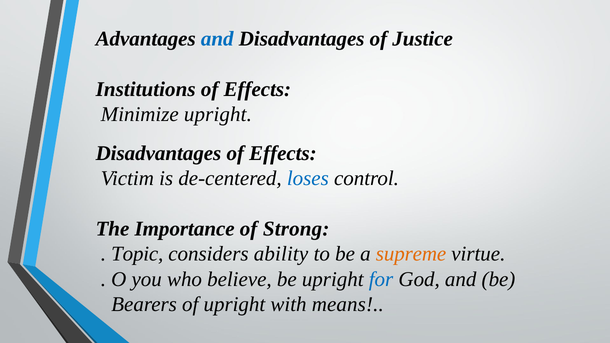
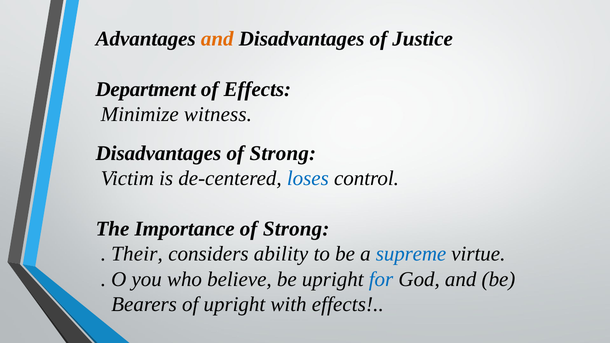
and colour: blue -> orange (217, 39)
Institutions: Institutions -> Department (146, 89)
Minimize upright: upright -> witness (218, 115)
Disadvantages of Effects: Effects -> Strong (283, 153)
Topic: Topic -> Their (137, 254)
supreme colour: orange -> blue (411, 254)
with means: means -> effects (348, 304)
